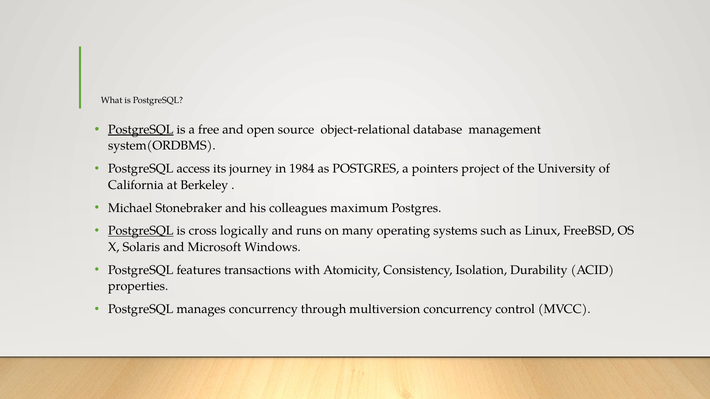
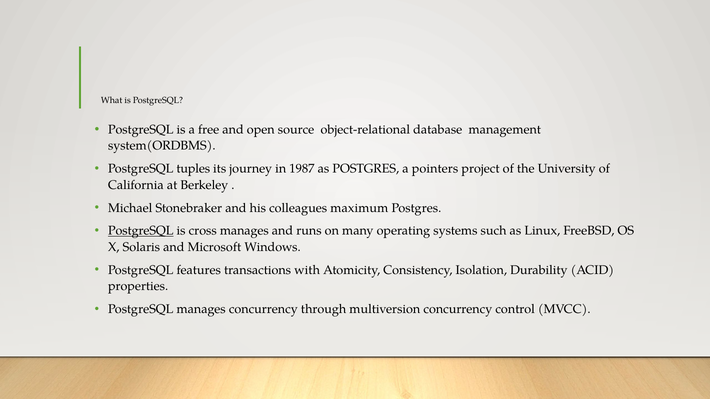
PostgreSQL underline: present -> none (141, 130)
access: access -> tuples (193, 169)
1984: 1984 -> 1987 (302, 169)
cross logically: logically -> manages (244, 231)
